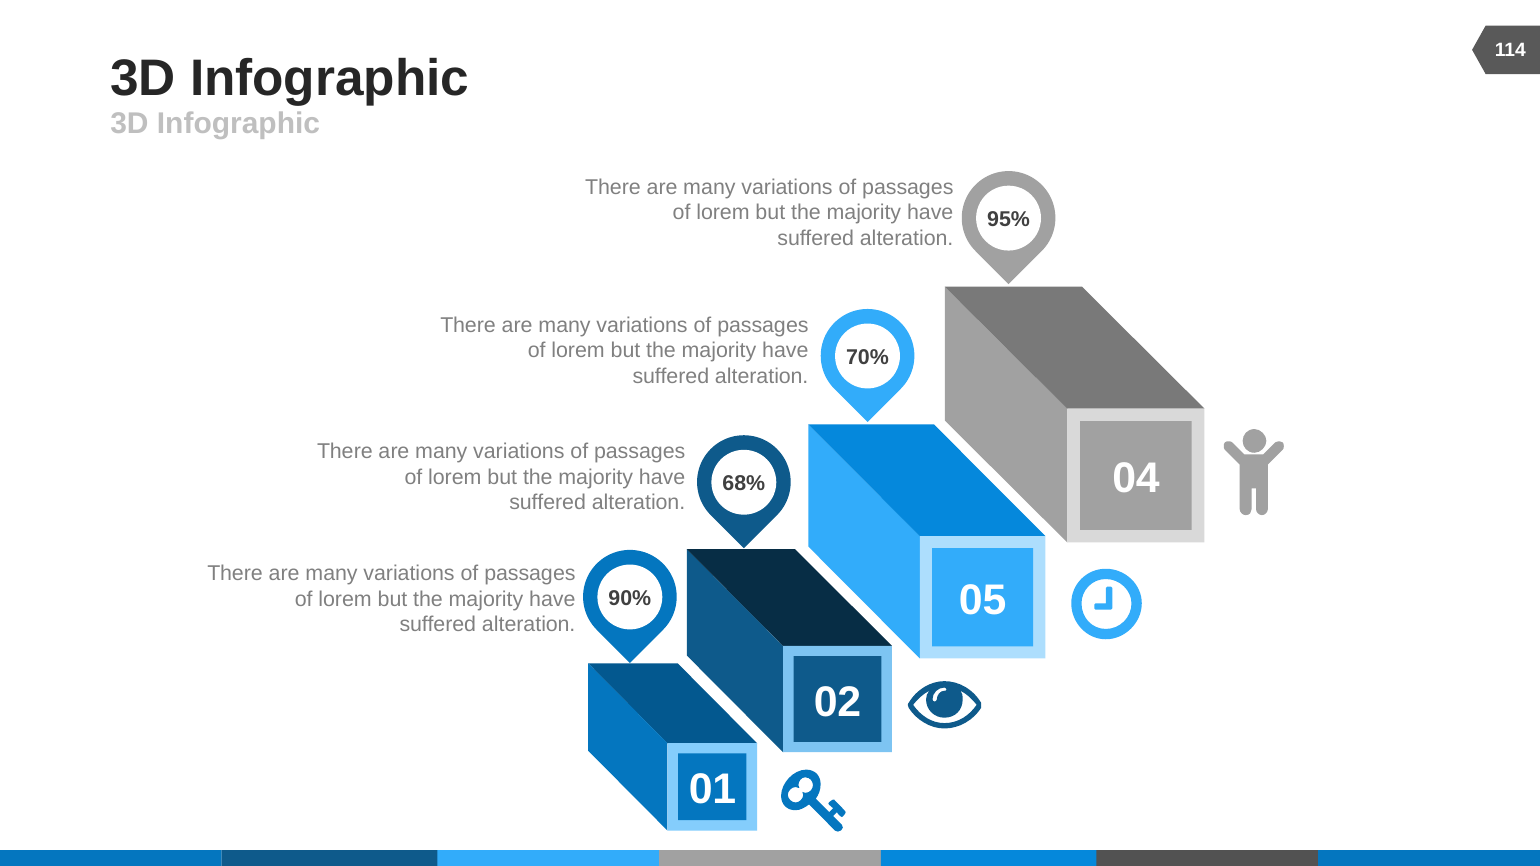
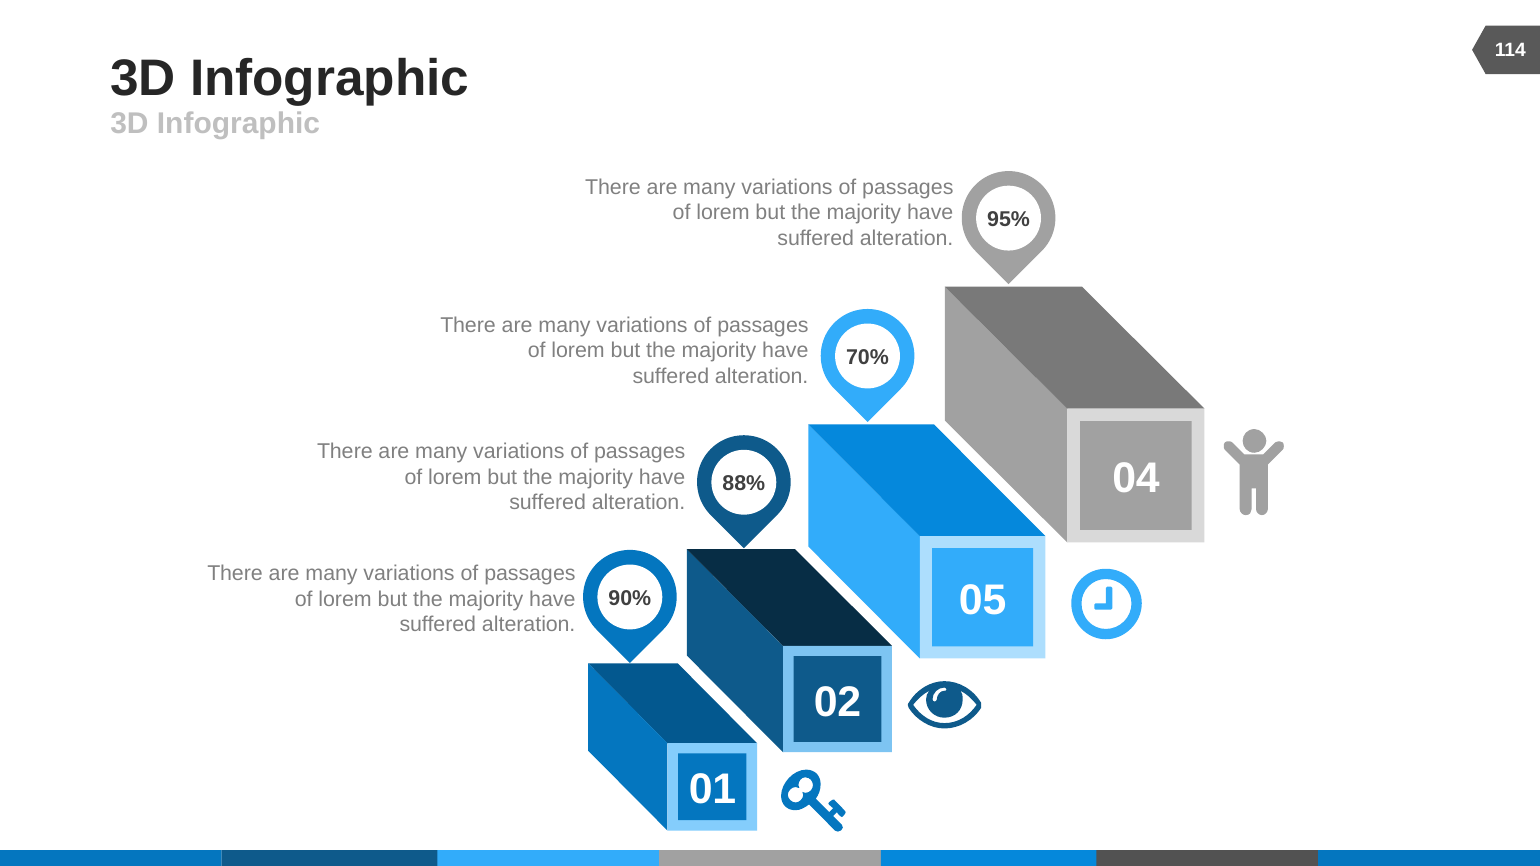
68%: 68% -> 88% (744, 484)
